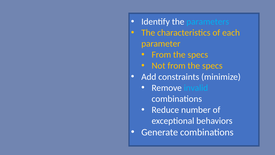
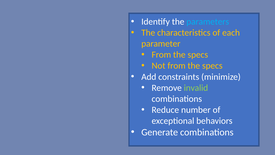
invalid colour: light blue -> light green (196, 88)
